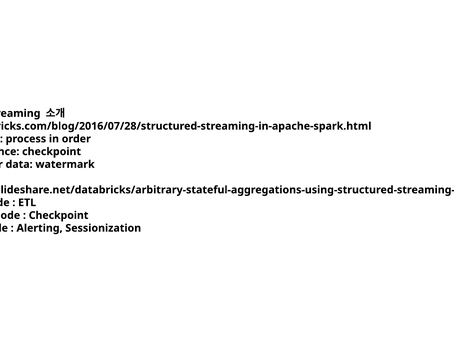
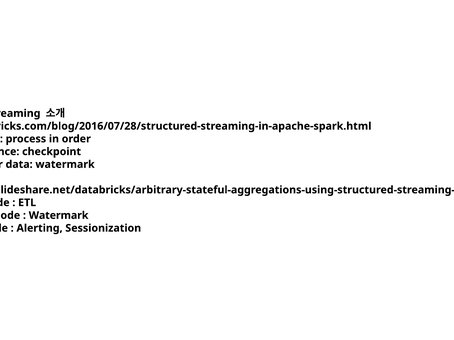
Checkpoint: Checkpoint -> Watermark (59, 216)
